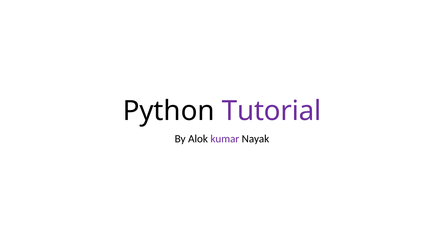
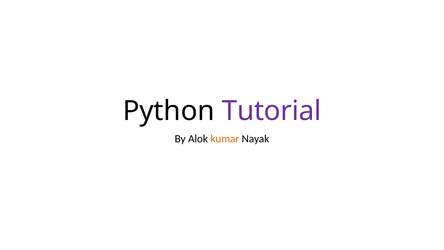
kumar colour: purple -> orange (225, 139)
